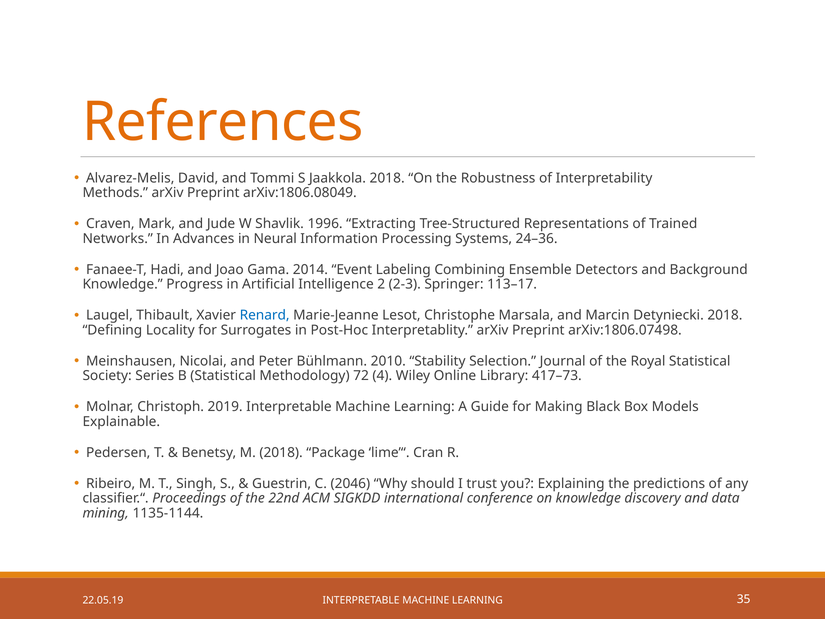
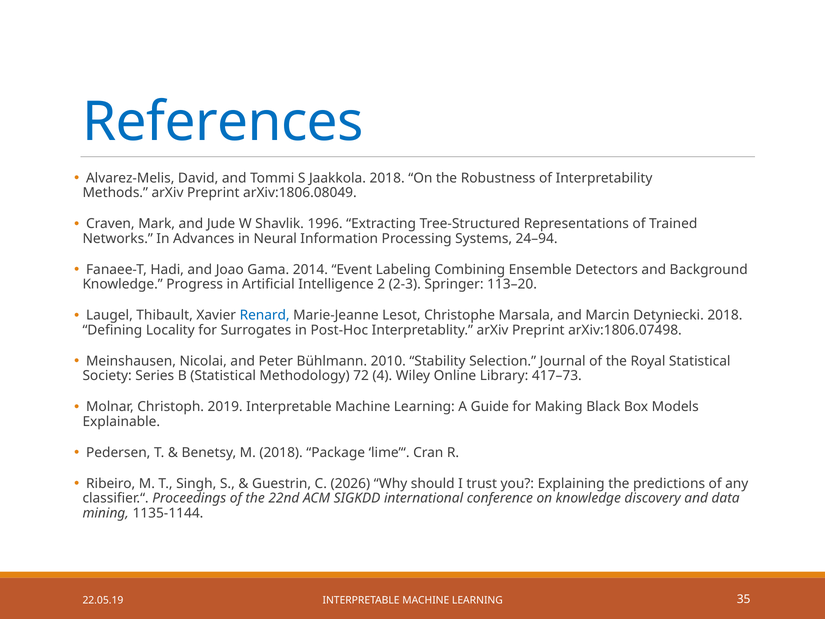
References colour: orange -> blue (223, 122)
24–36: 24–36 -> 24–94 (537, 239)
113–17: 113–17 -> 113–20 (512, 284)
2046: 2046 -> 2026 (350, 483)
